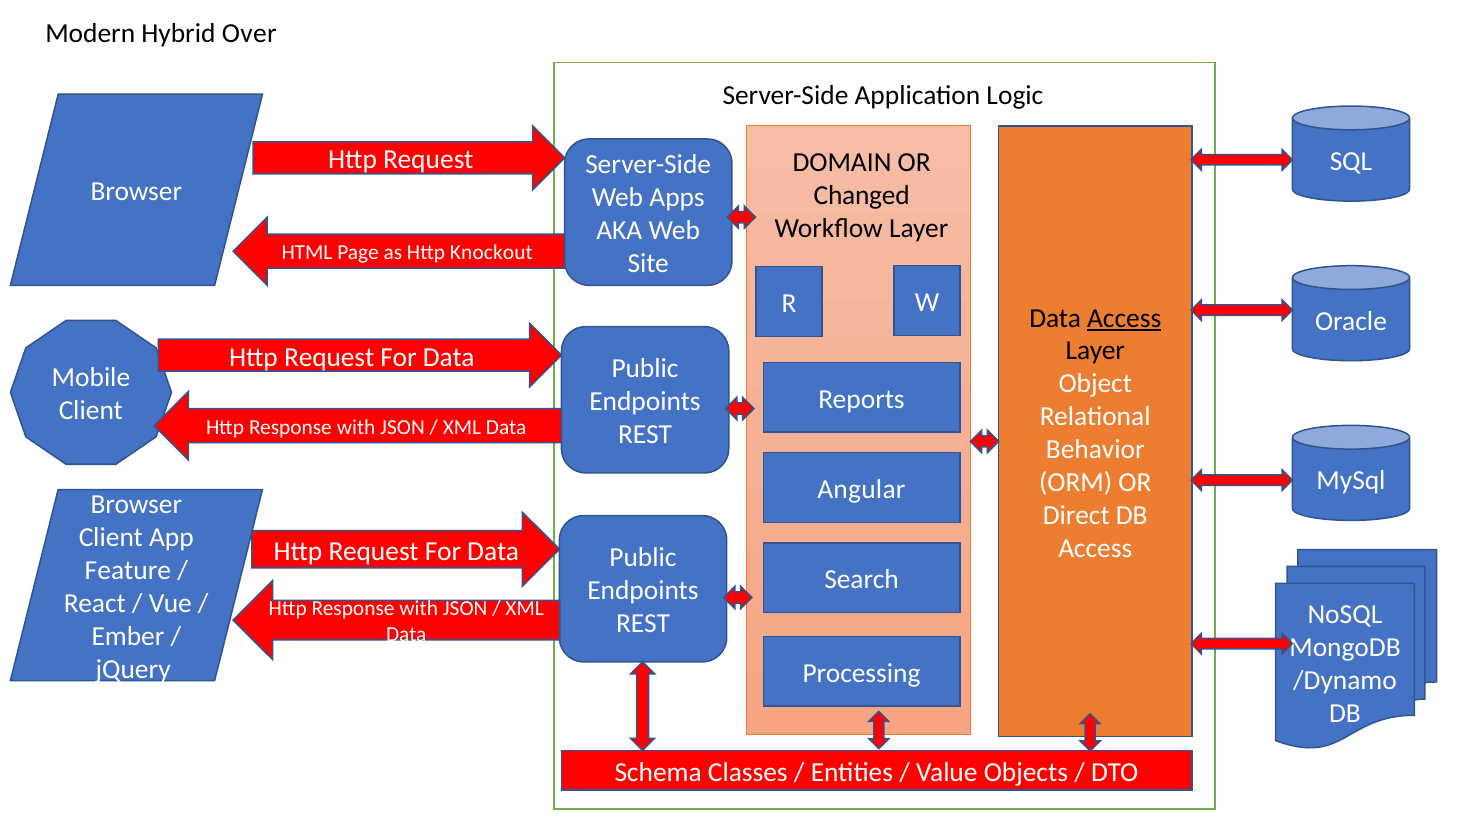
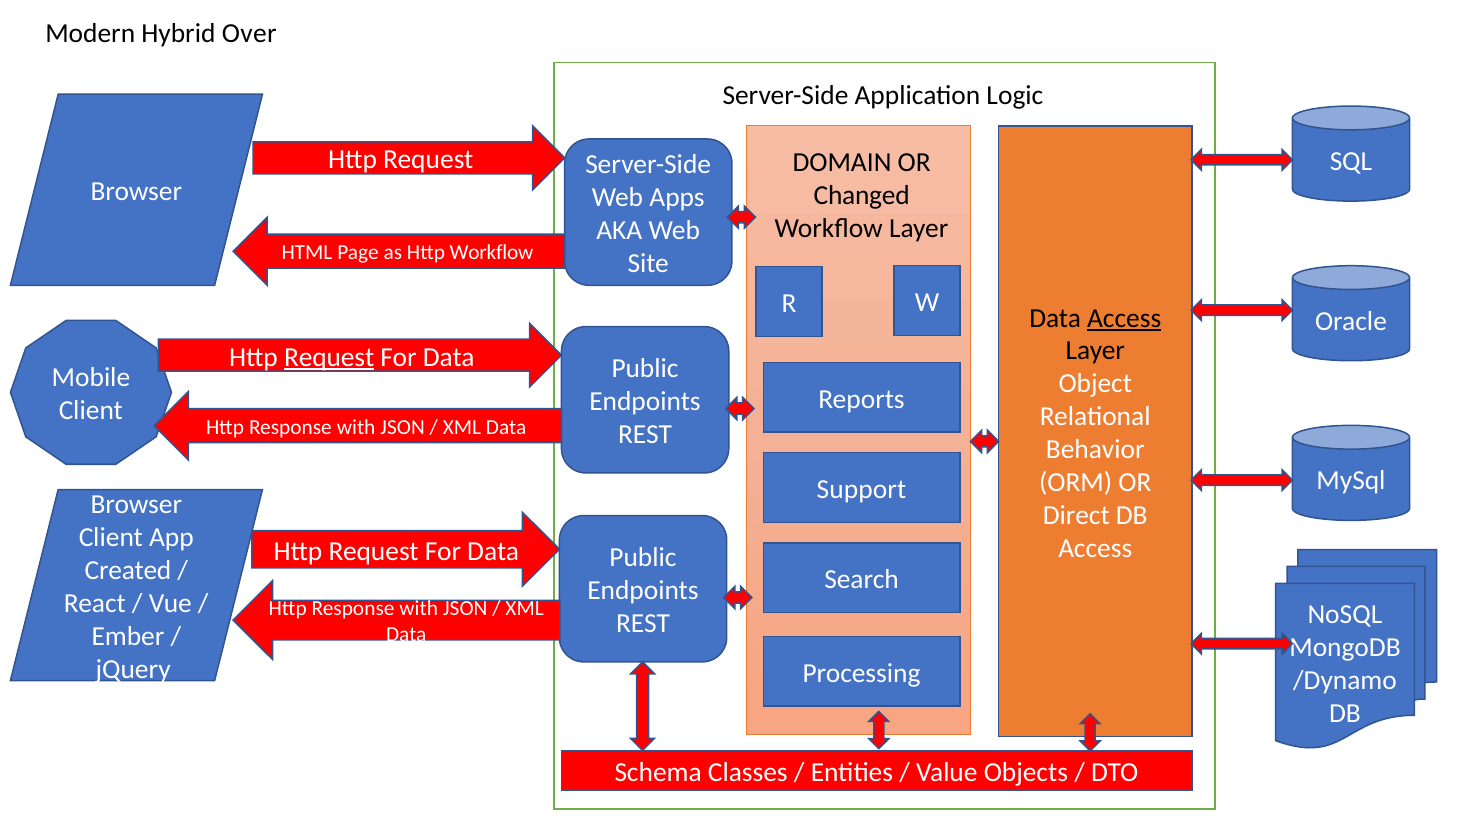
Http Knockout: Knockout -> Workflow (492, 253)
Request underline: none -> present (329, 357)
Angular: Angular -> Support (861, 490)
Feature: Feature -> Created (128, 571)
